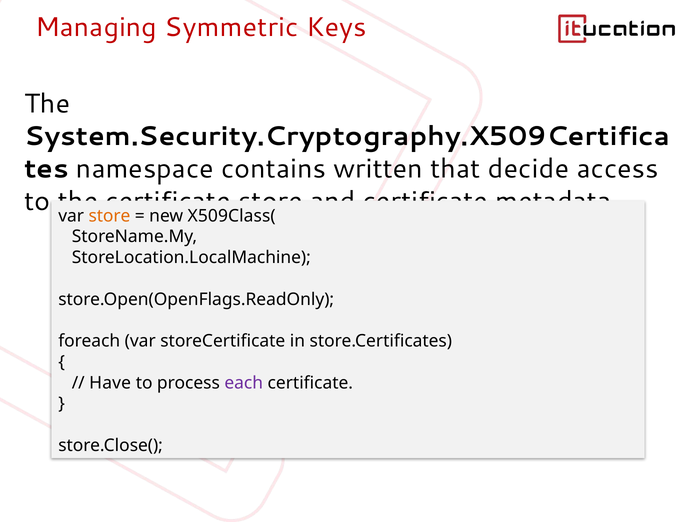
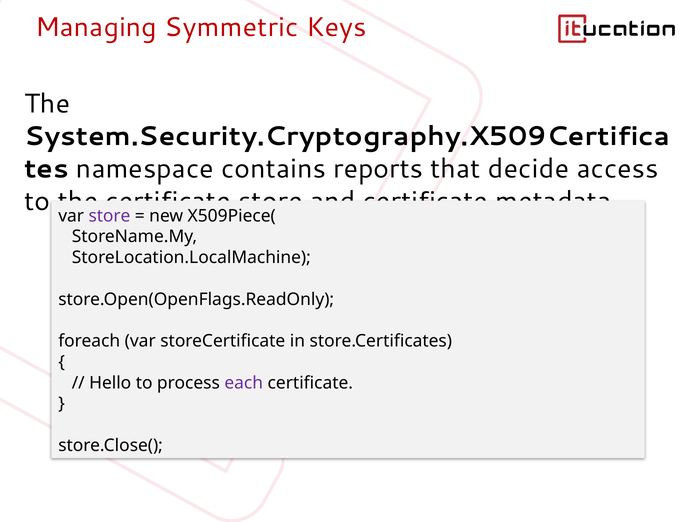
written: written -> reports (378, 169)
store colour: orange -> purple (109, 216)
X509Class(: X509Class( -> X509Piece( (232, 216)
Have: Have -> Hello (110, 383)
